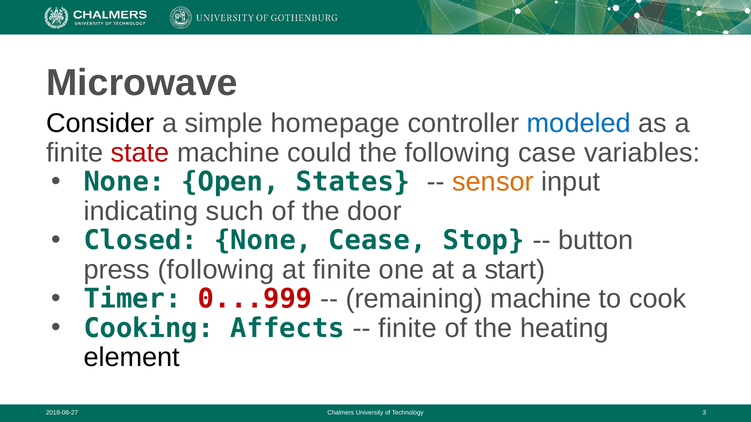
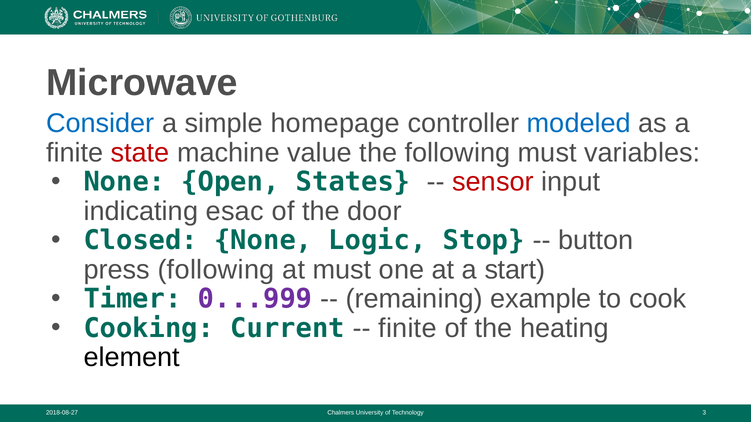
Consider colour: black -> blue (100, 124)
could: could -> value (320, 153)
following case: case -> must (547, 153)
sensor colour: orange -> red (493, 182)
such: such -> esac (235, 211)
Cease: Cease -> Logic (377, 241)
at finite: finite -> must (342, 270)
0...999 colour: red -> purple (255, 299)
remaining machine: machine -> example (541, 299)
Affects: Affects -> Current (288, 328)
